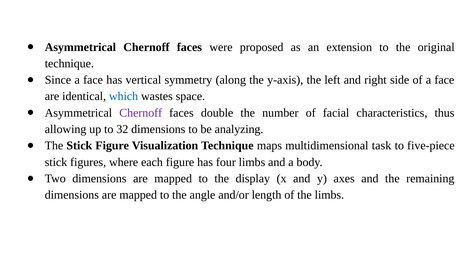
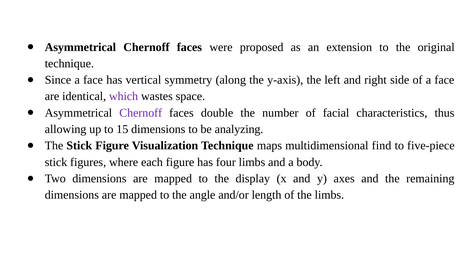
which colour: blue -> purple (124, 96)
32: 32 -> 15 (122, 129)
task: task -> find (382, 146)
